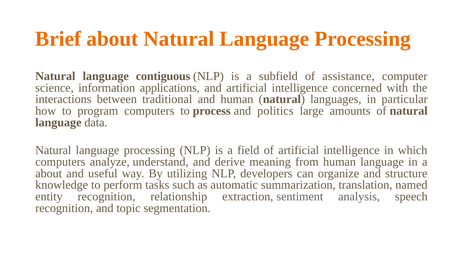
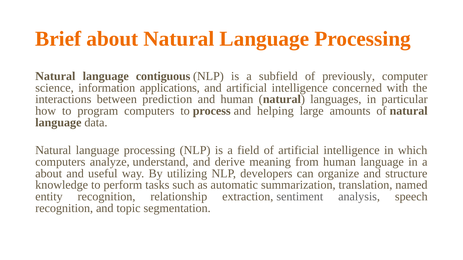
assistance: assistance -> previously (349, 76)
traditional: traditional -> prediction (167, 99)
politics: politics -> helping (275, 111)
